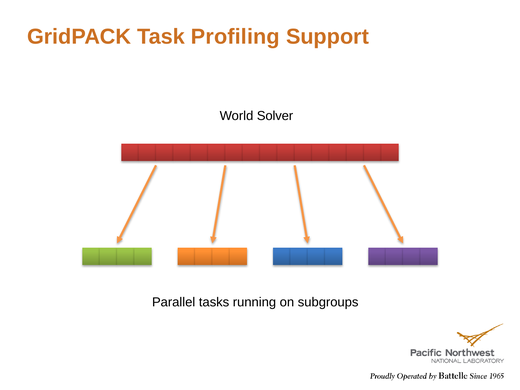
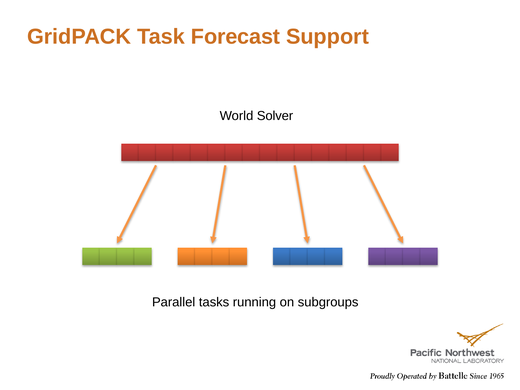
Profiling: Profiling -> Forecast (236, 37)
